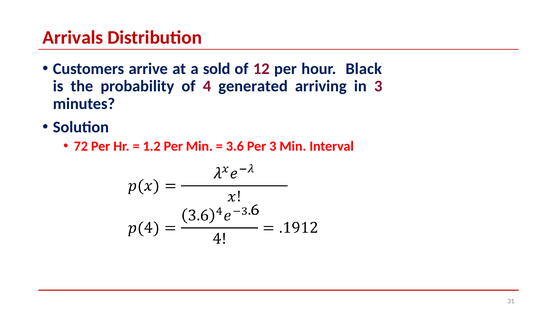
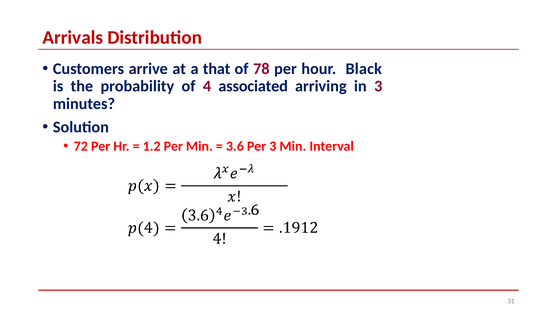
sold: sold -> that (217, 69)
12: 12 -> 78 (261, 69)
generated: generated -> associated (253, 86)
